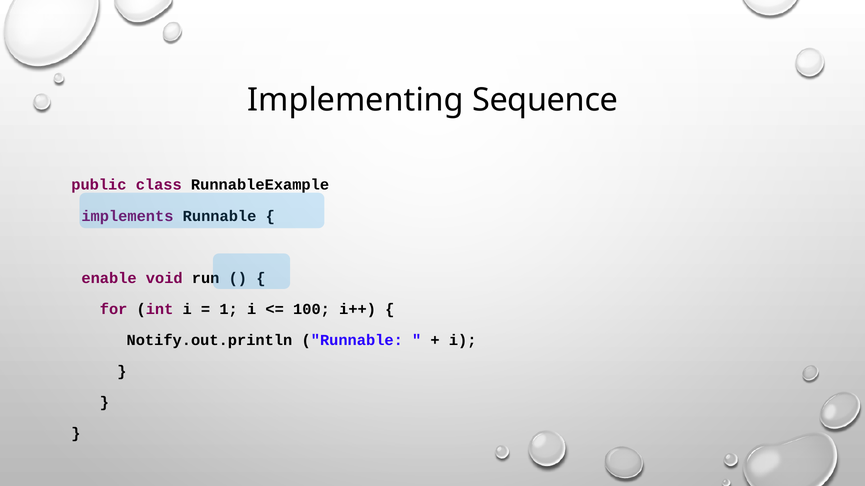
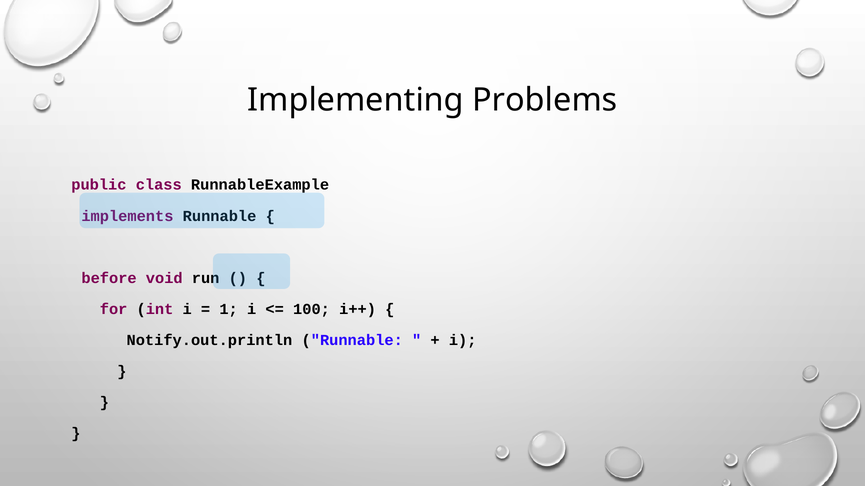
Sequence: Sequence -> Problems (545, 100)
enable: enable -> before (109, 278)
